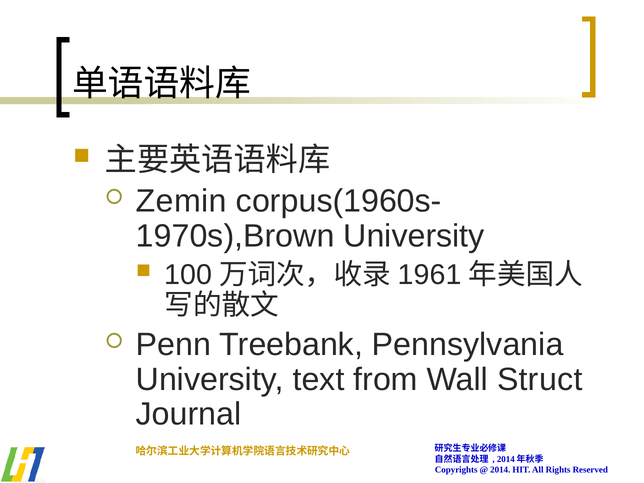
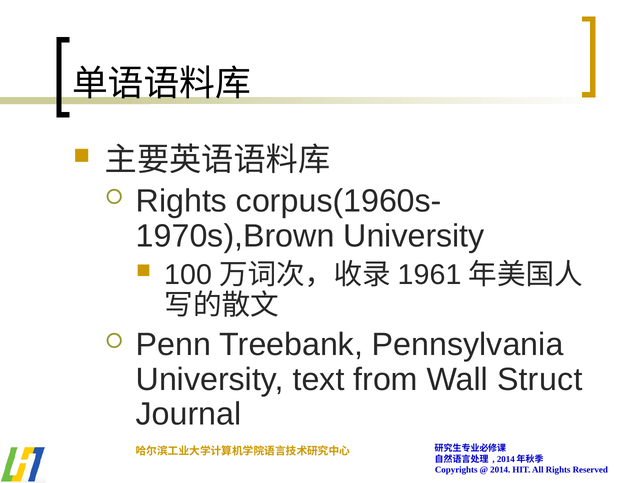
Zemin: Zemin -> Rights (181, 201)
